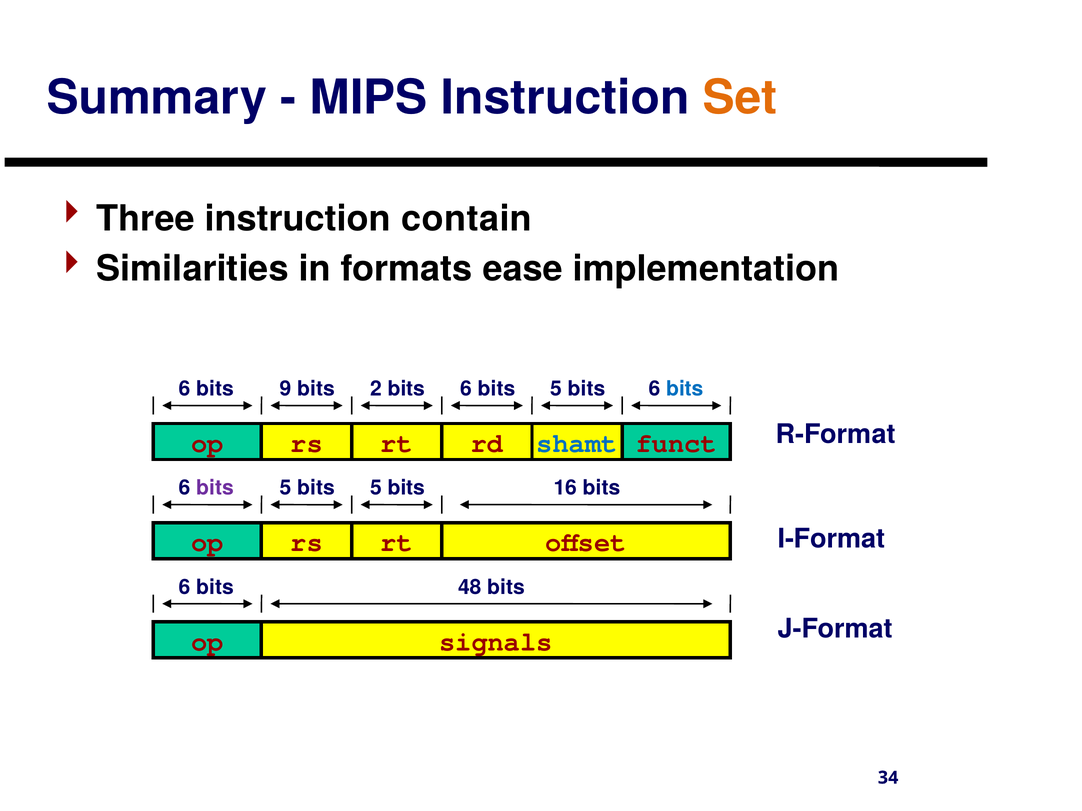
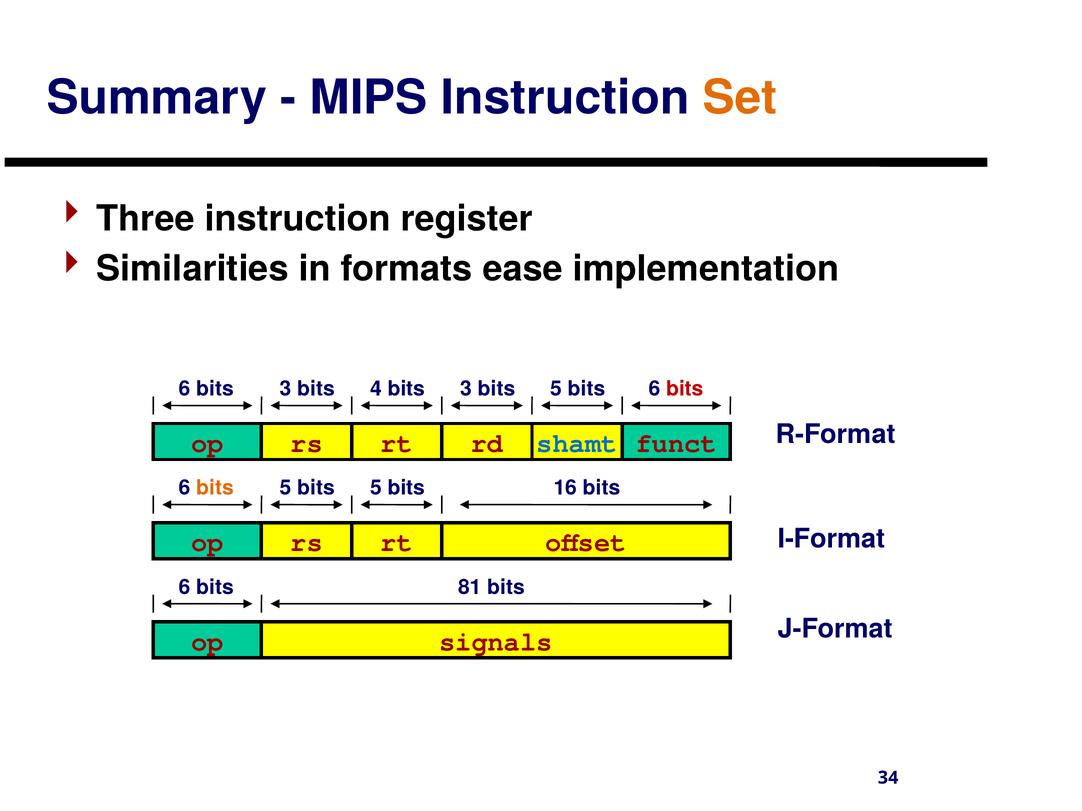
contain: contain -> register (467, 219)
6 bits 9: 9 -> 3 (286, 389)
2: 2 -> 4 (376, 389)
6: 6 -> 3 (466, 389)
bits colour: blue -> red (685, 389)
bits colour: purple -> orange (215, 488)
48: 48 -> 81 (470, 587)
